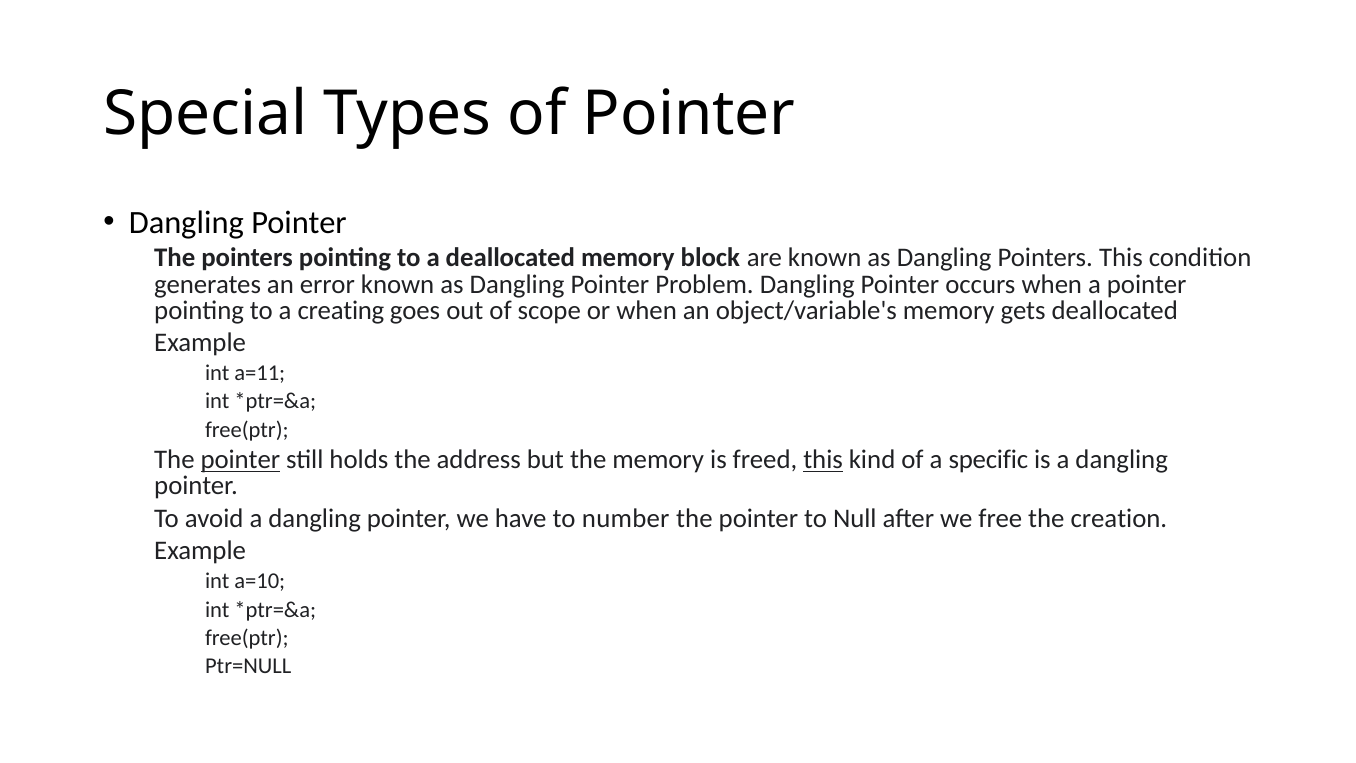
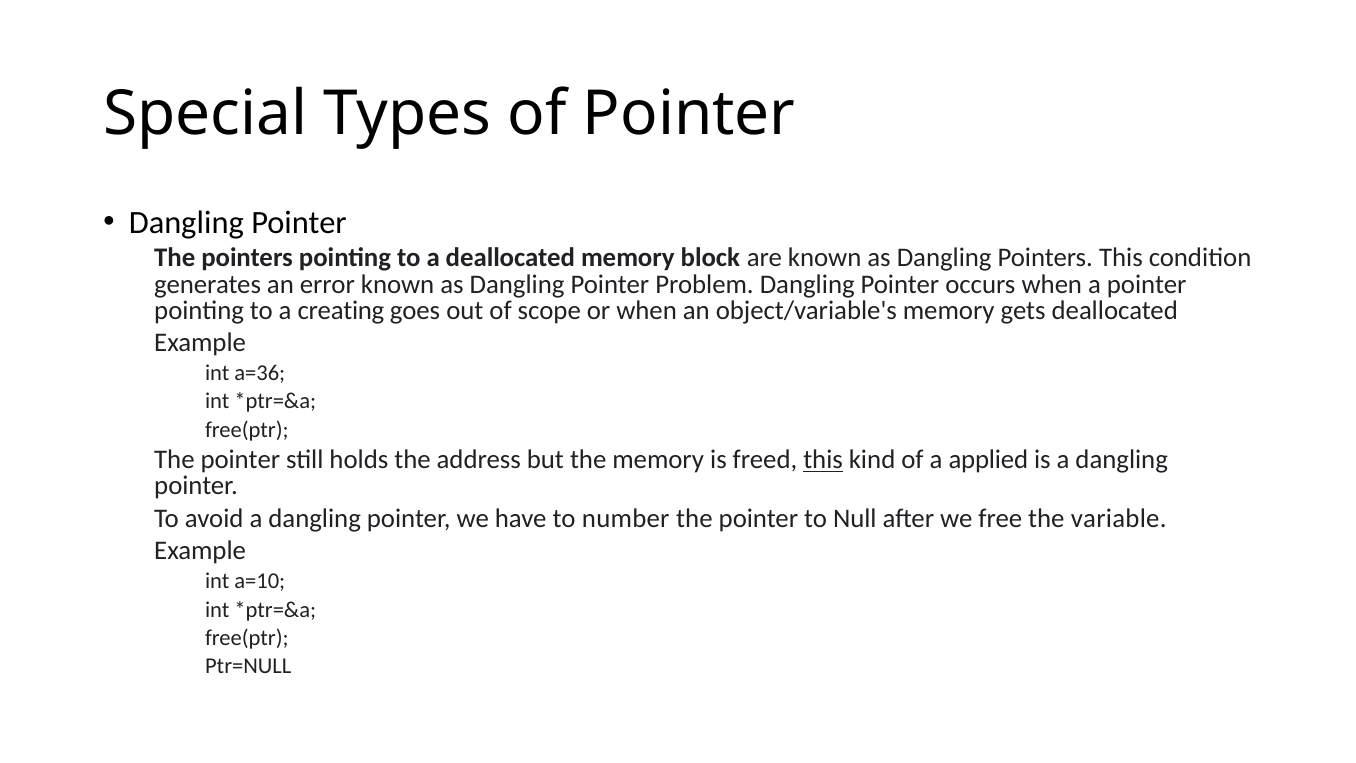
a=11: a=11 -> a=36 (260, 373)
pointer underline: present -> none (240, 460)
specific: specific -> applied (988, 460)
creation: creation -> variable (1119, 518)
